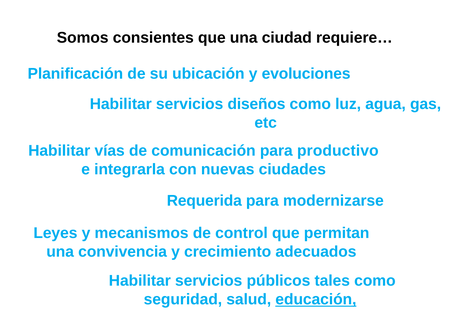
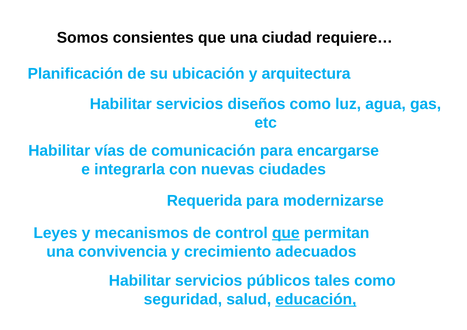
evoluciones: evoluciones -> arquitectura (306, 74)
productivo: productivo -> encargarse (338, 151)
que underline: none -> present (286, 233)
